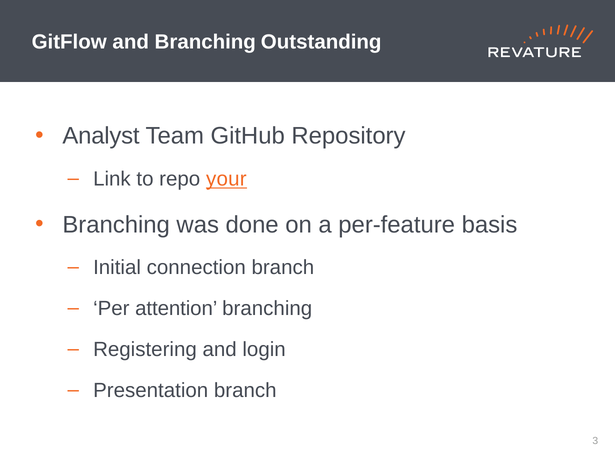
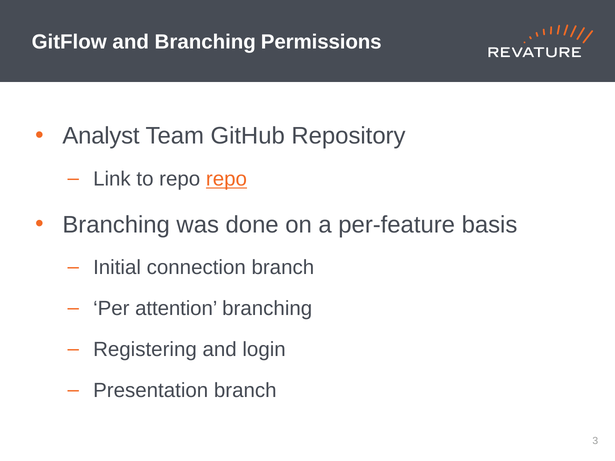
Outstanding: Outstanding -> Permissions (321, 42)
repo your: your -> repo (226, 179)
